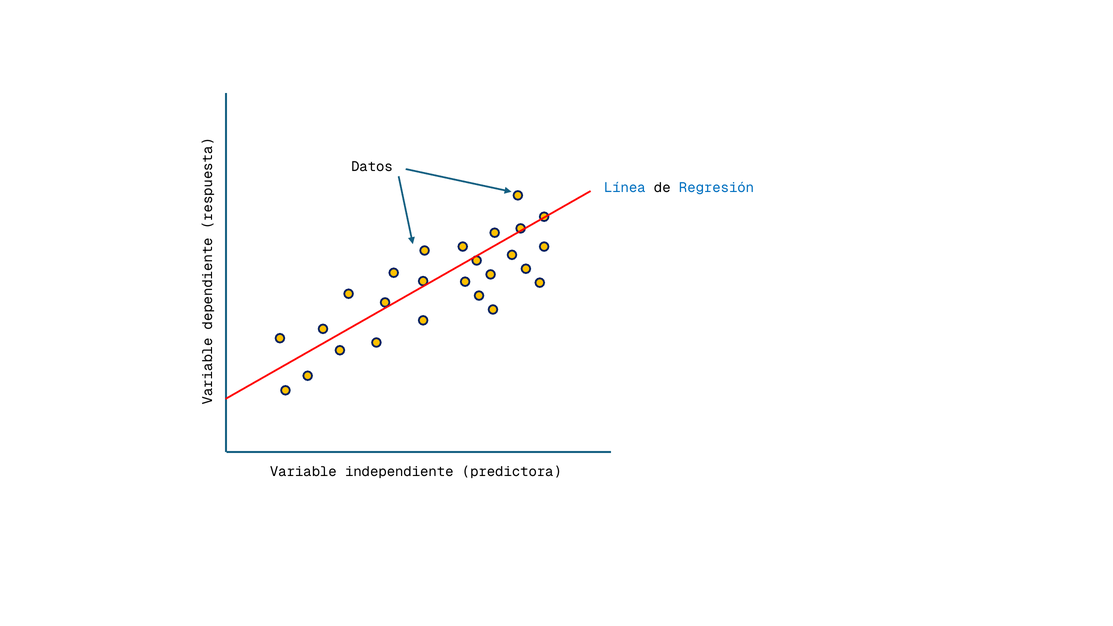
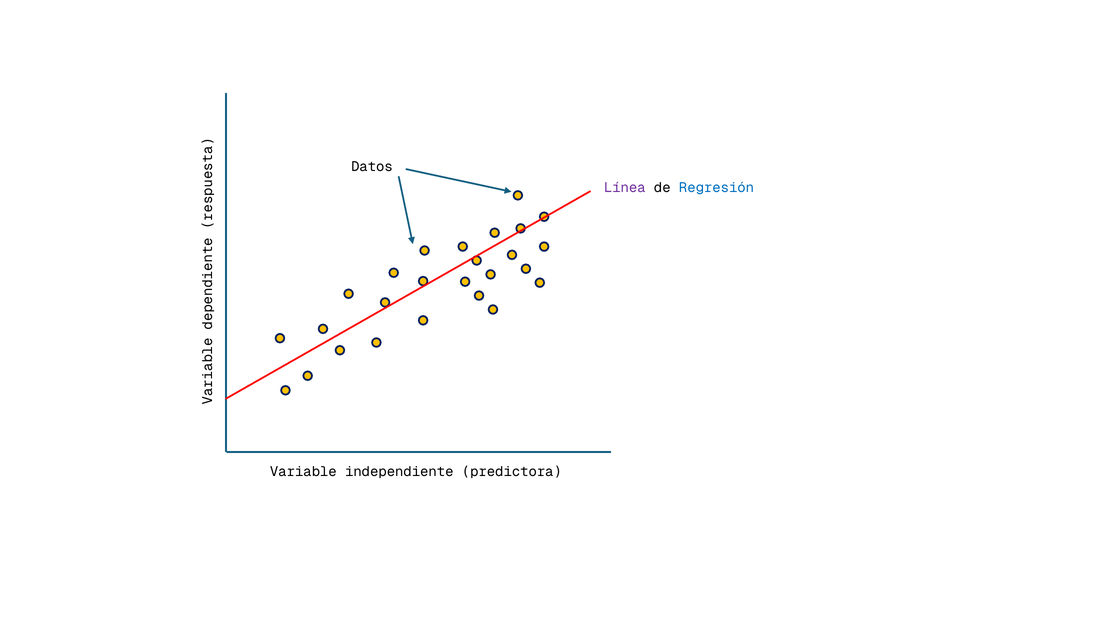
Línea colour: blue -> purple (625, 188)
